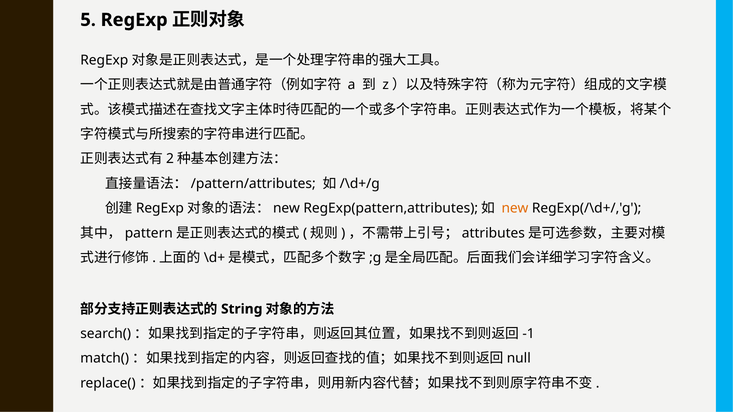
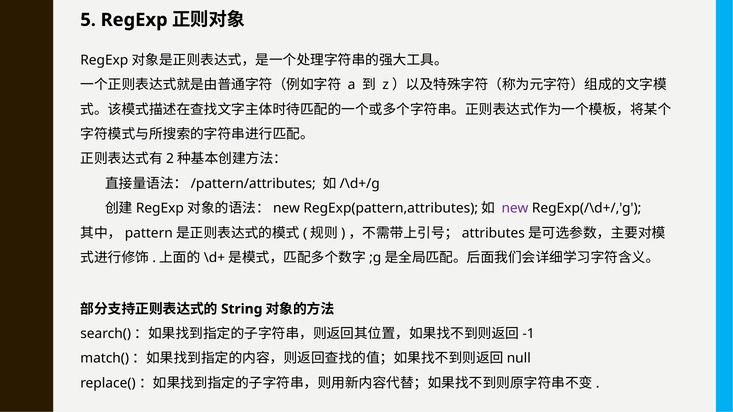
new colour: orange -> purple (515, 209)
